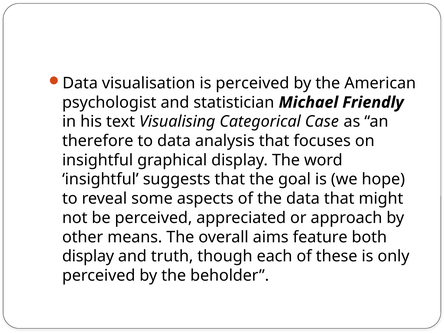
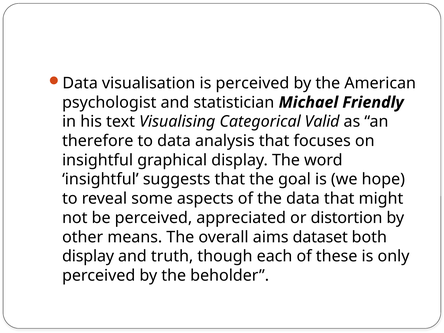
Case: Case -> Valid (322, 122)
approach: approach -> distortion (347, 218)
feature: feature -> dataset (320, 237)
